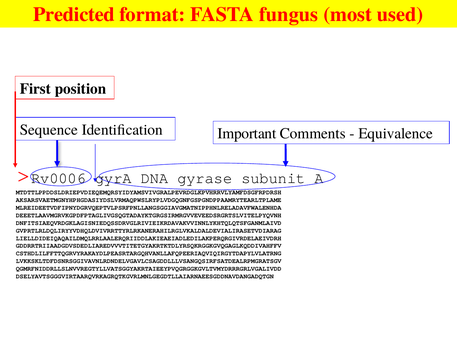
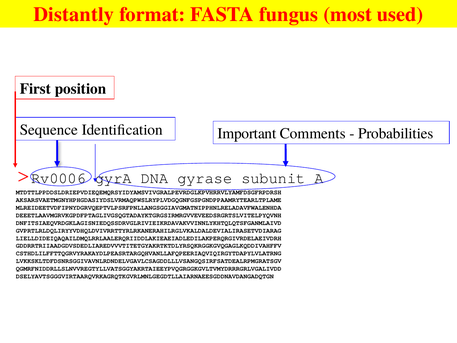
Predicted: Predicted -> Distantly (74, 14)
Equivalence: Equivalence -> Probabilities (396, 134)
